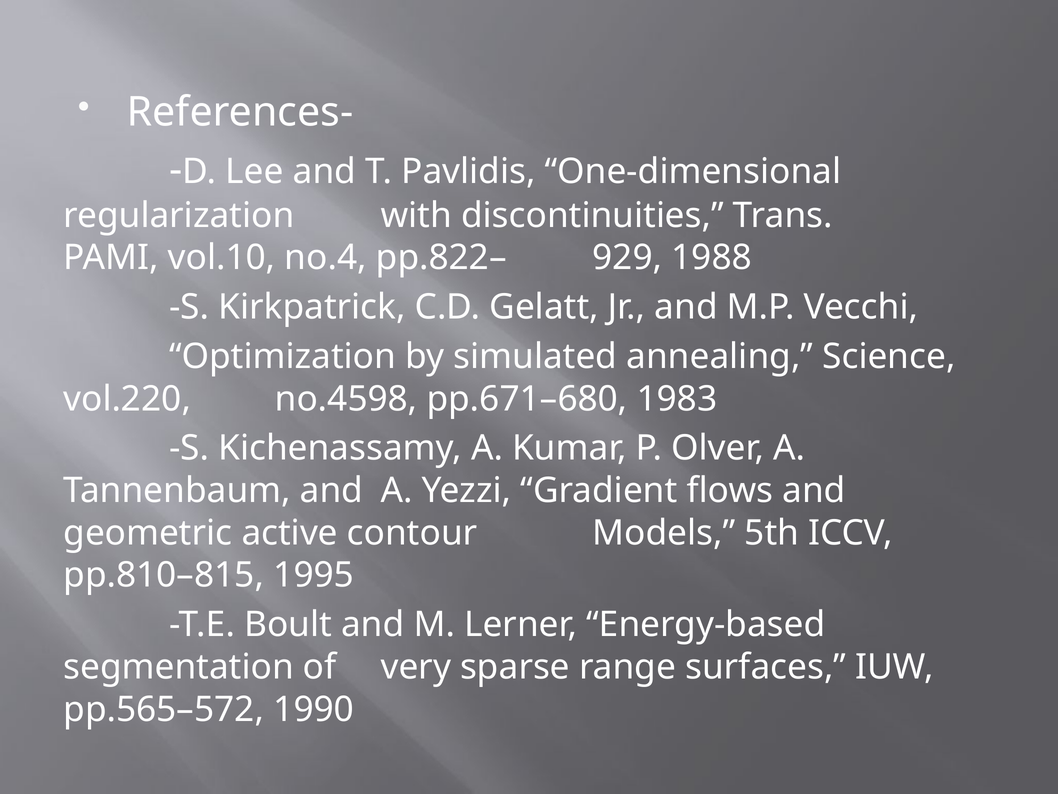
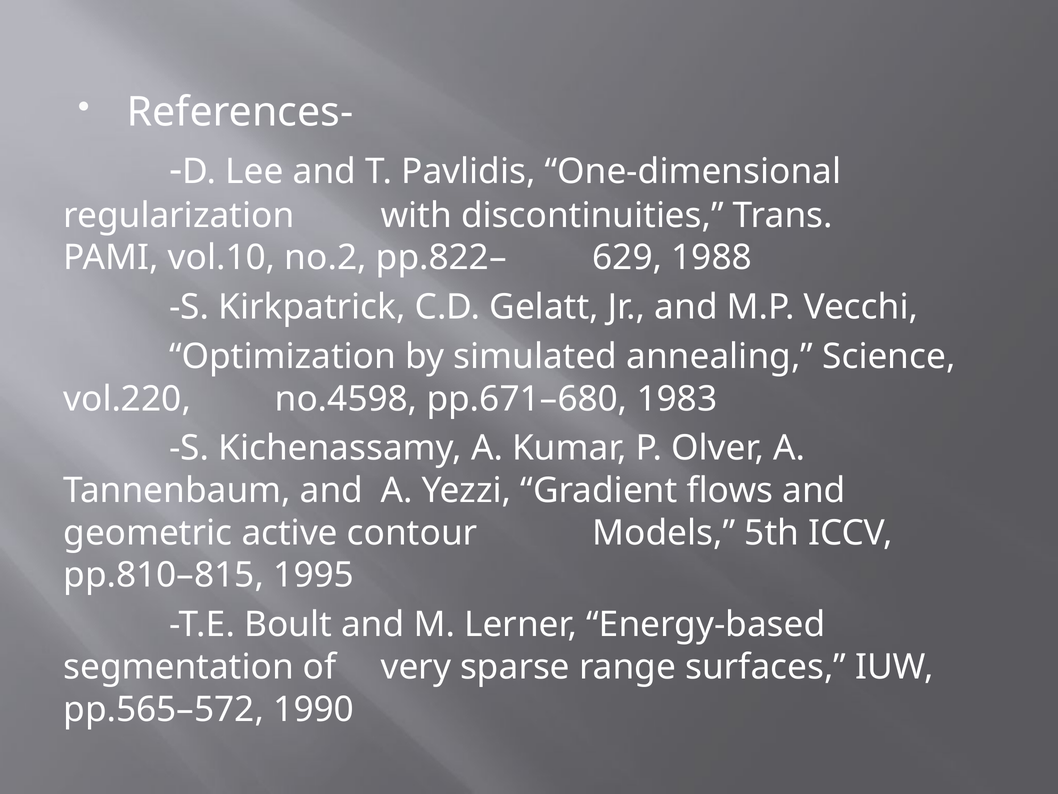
no.4: no.4 -> no.2 (326, 258)
929: 929 -> 629 (627, 258)
